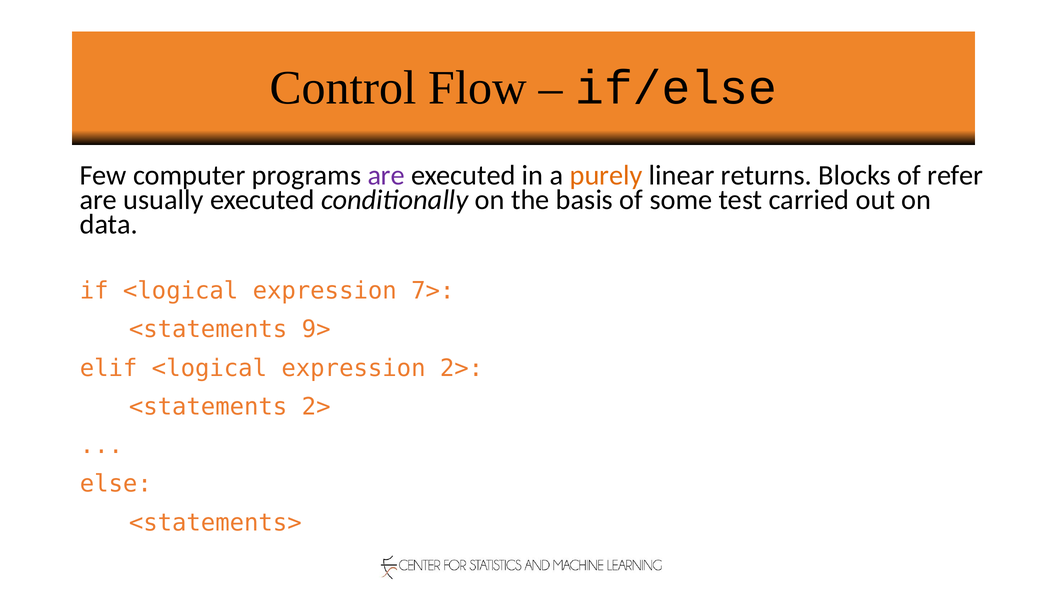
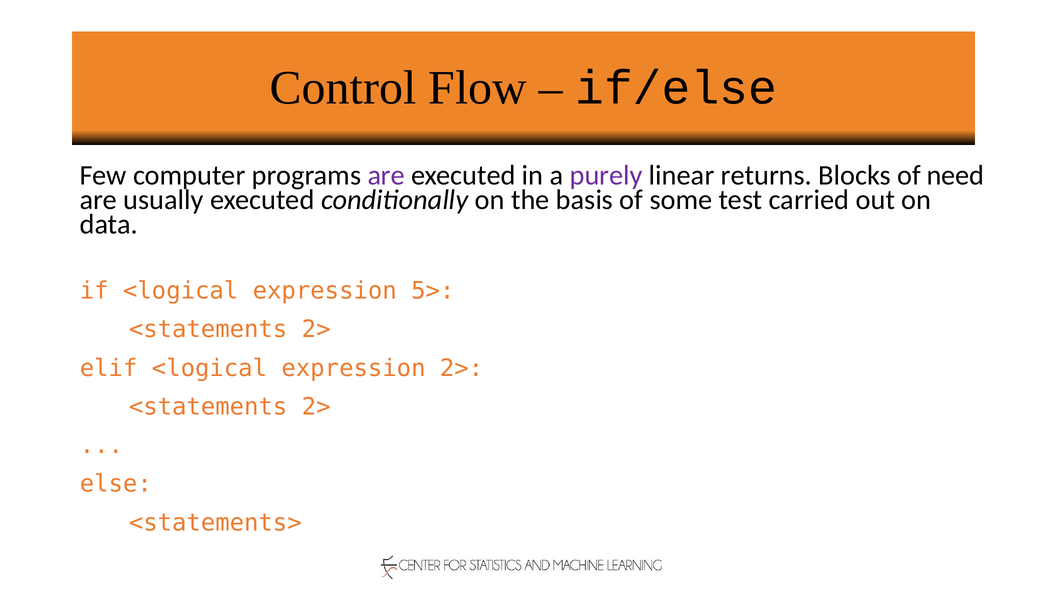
purely colour: orange -> purple (606, 175)
refer: refer -> need (955, 175)
7>: 7> -> 5> (433, 291)
9>: 9> -> 2> (316, 329)
